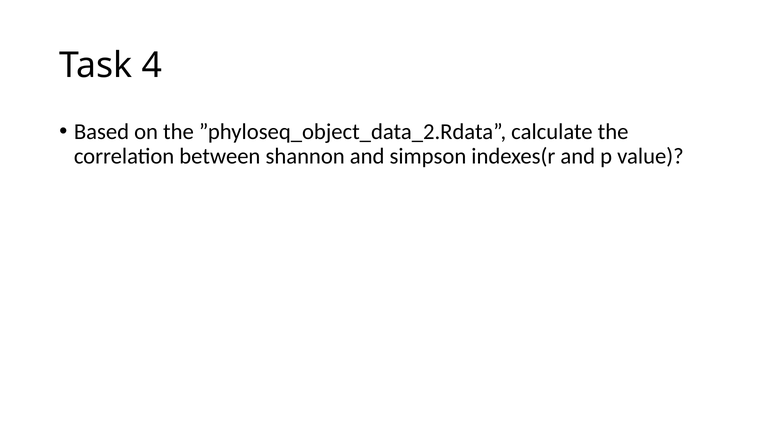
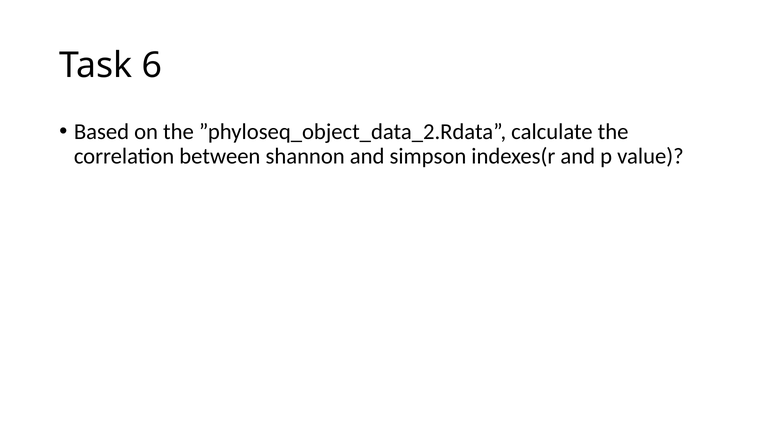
4: 4 -> 6 (152, 65)
